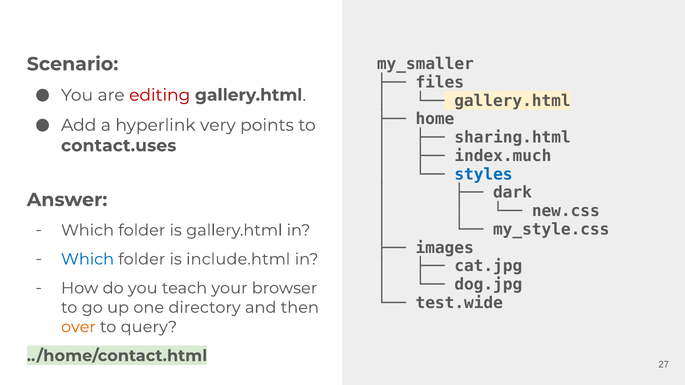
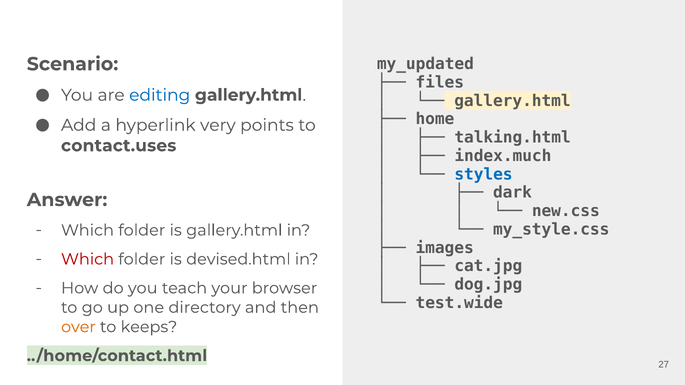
my_smaller: my_smaller -> my_updated (425, 64)
editing colour: red -> blue (160, 95)
sharing.html: sharing.html -> talking.html (513, 138)
Which colour: blue -> red (88, 259)
include.html: include.html -> devised.html (238, 259)
query: query -> keeps (149, 327)
